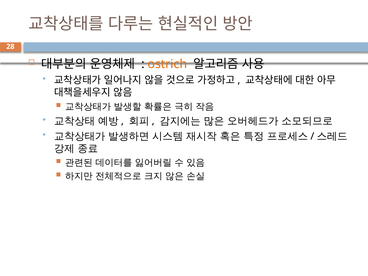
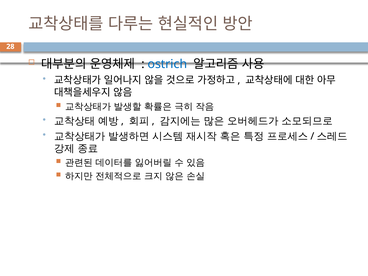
ostrich colour: orange -> blue (167, 64)
